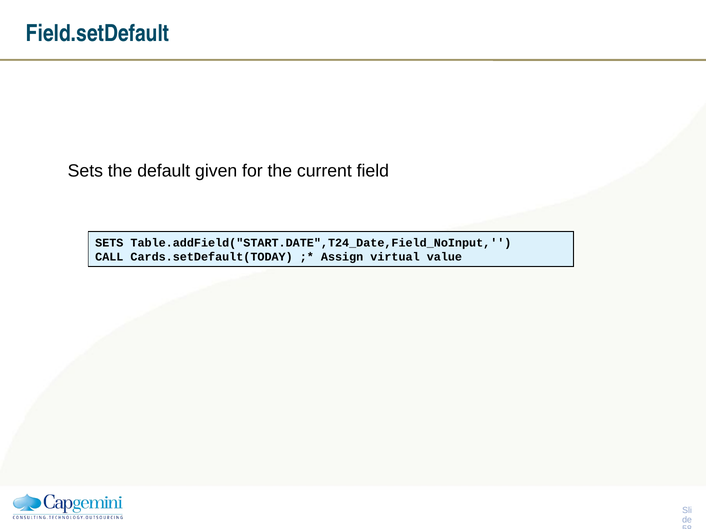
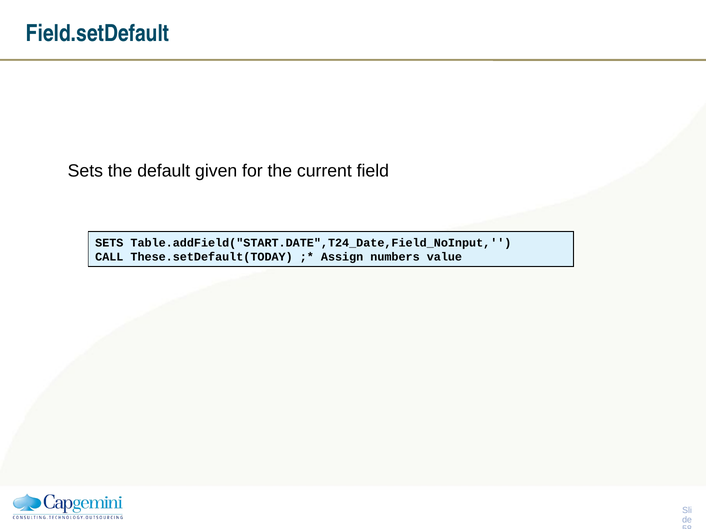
Cards.setDefault(TODAY: Cards.setDefault(TODAY -> These.setDefault(TODAY (212, 257)
virtual: virtual -> numbers (395, 257)
